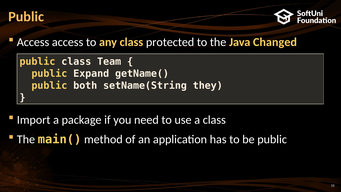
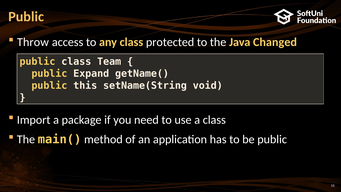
Access: Access -> Throw (33, 42)
both: both -> this (85, 85)
they: they -> void (208, 85)
